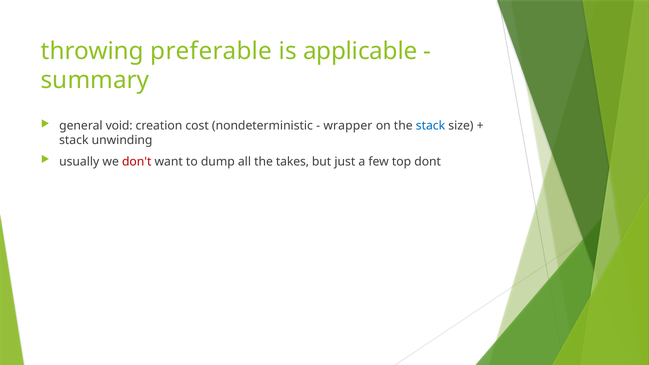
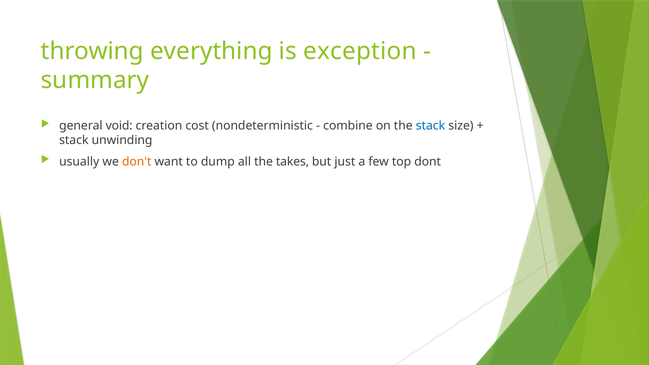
preferable: preferable -> everything (211, 51)
applicable: applicable -> exception (360, 51)
wrapper: wrapper -> combine (348, 126)
don't colour: red -> orange (137, 162)
